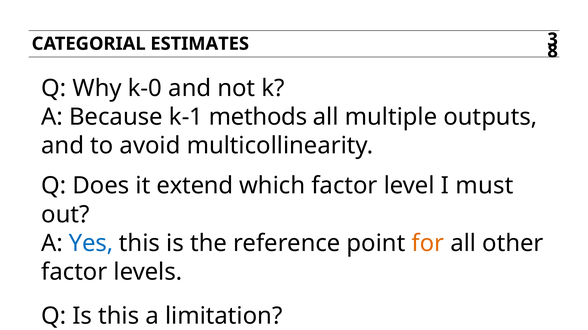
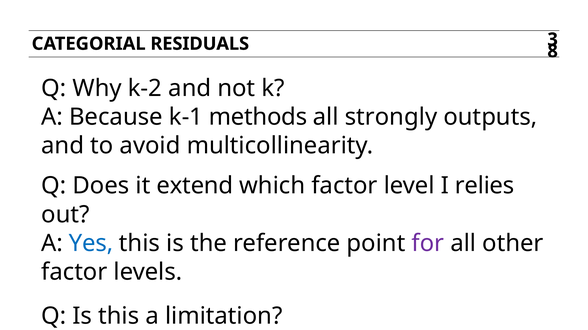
ESTIMATES: ESTIMATES -> RESIDUALS (200, 44)
k-0: k-0 -> k-2 (145, 88)
multiple: multiple -> strongly (391, 117)
I must: must -> relies (485, 186)
for colour: orange -> purple (428, 243)
